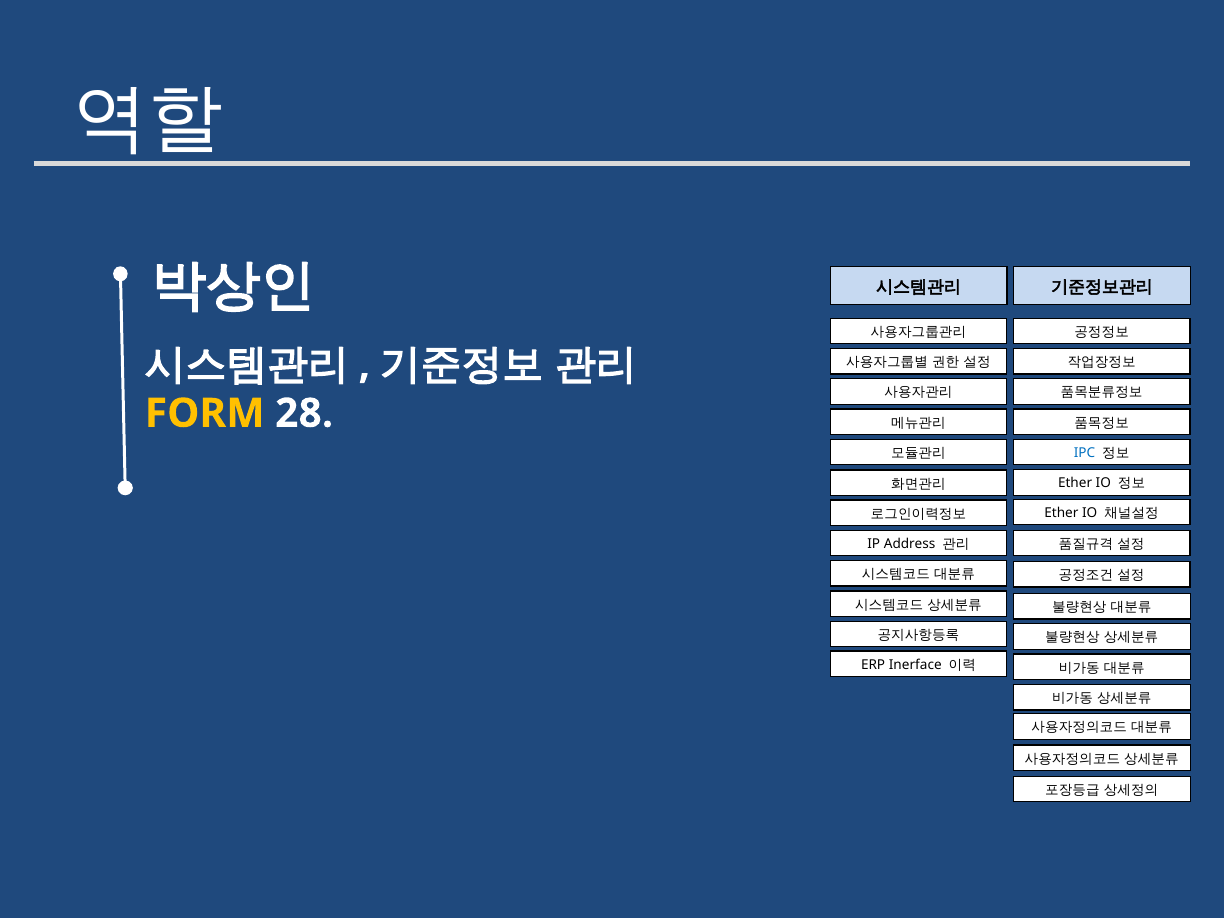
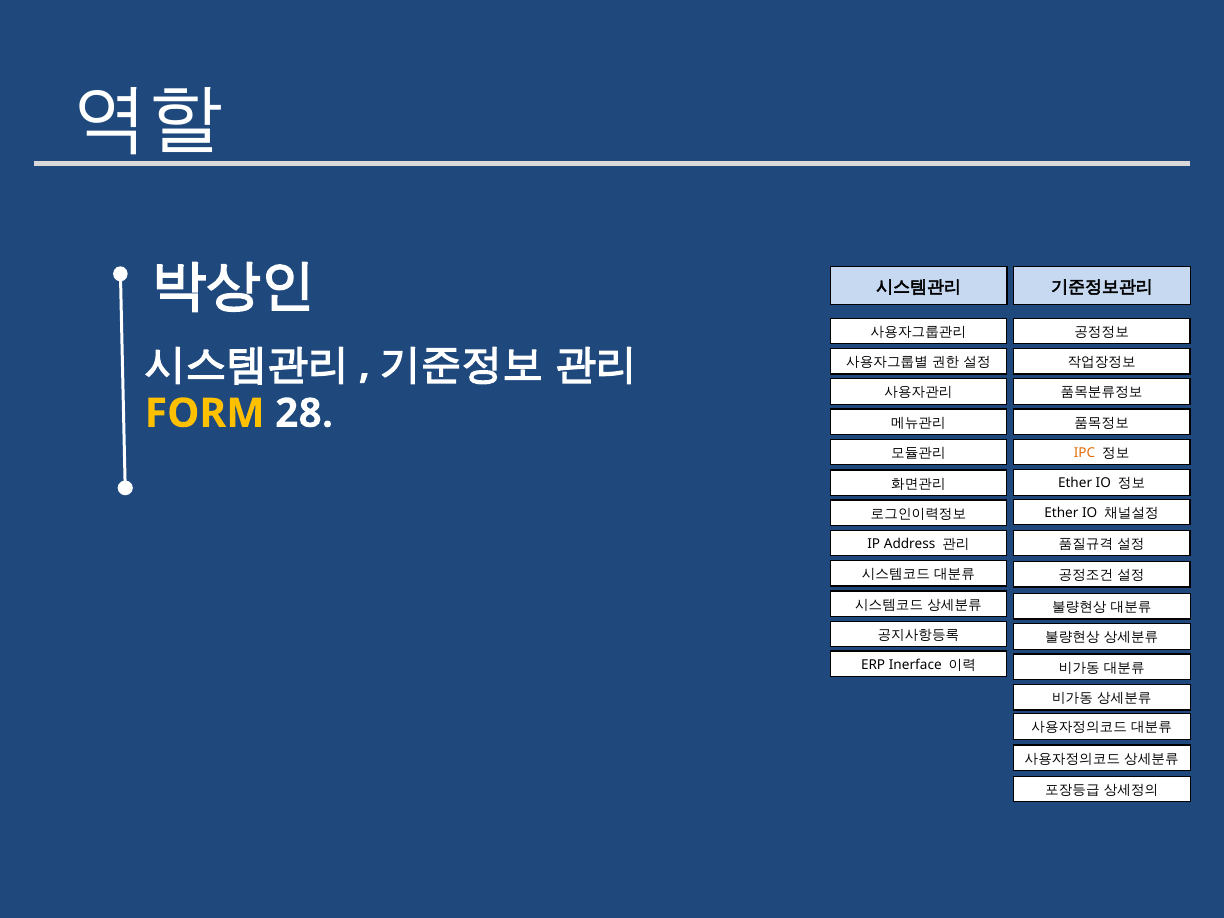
IPC colour: blue -> orange (1085, 453)
